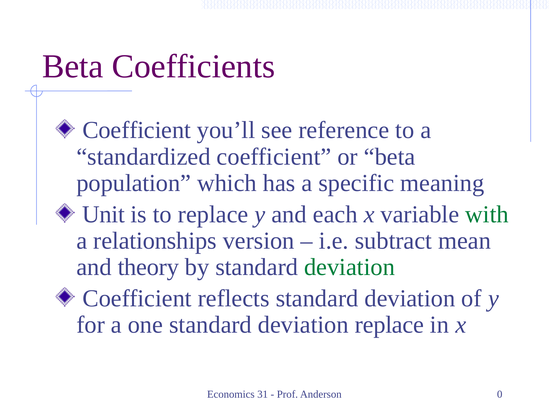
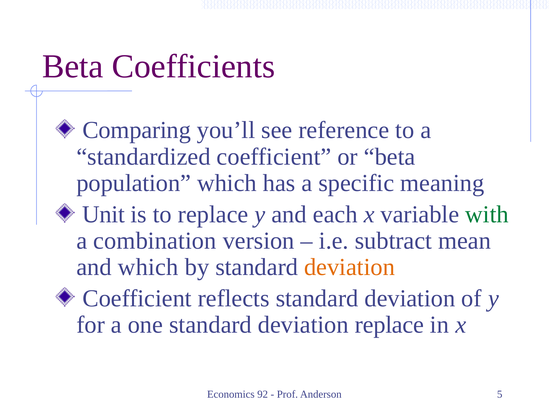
Coefficient: Coefficient -> Comparing (137, 130)
relationships: relationships -> combination (155, 241)
and theory: theory -> which (148, 267)
deviation colour: green -> orange (349, 267)
31: 31 -> 92 (263, 394)
0: 0 -> 5 (500, 394)
